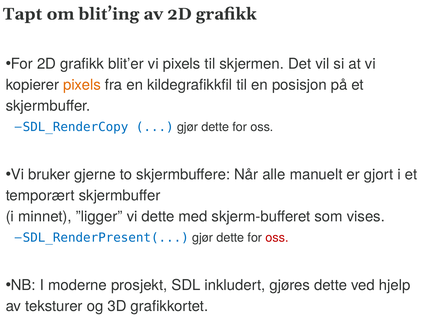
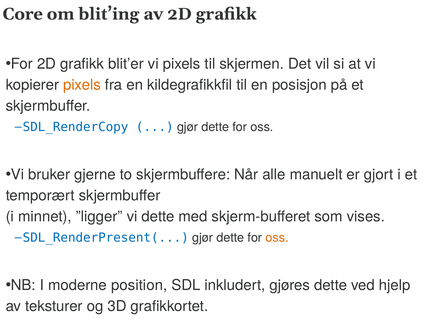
Tapt: Tapt -> Core (23, 14)
oss colour: red -> orange (277, 237)
prosjekt: prosjekt -> position (139, 285)
